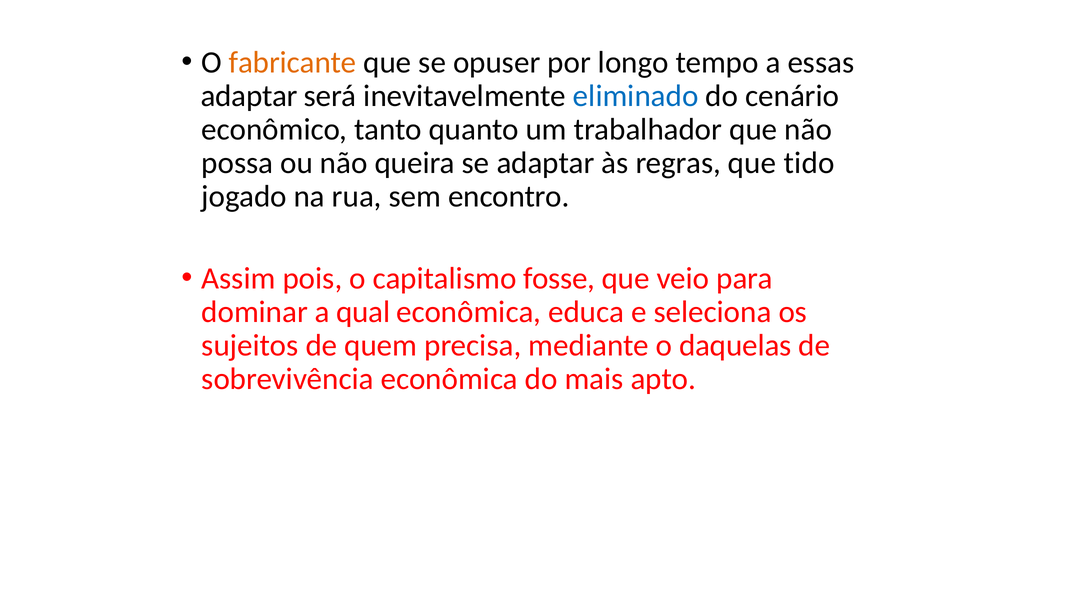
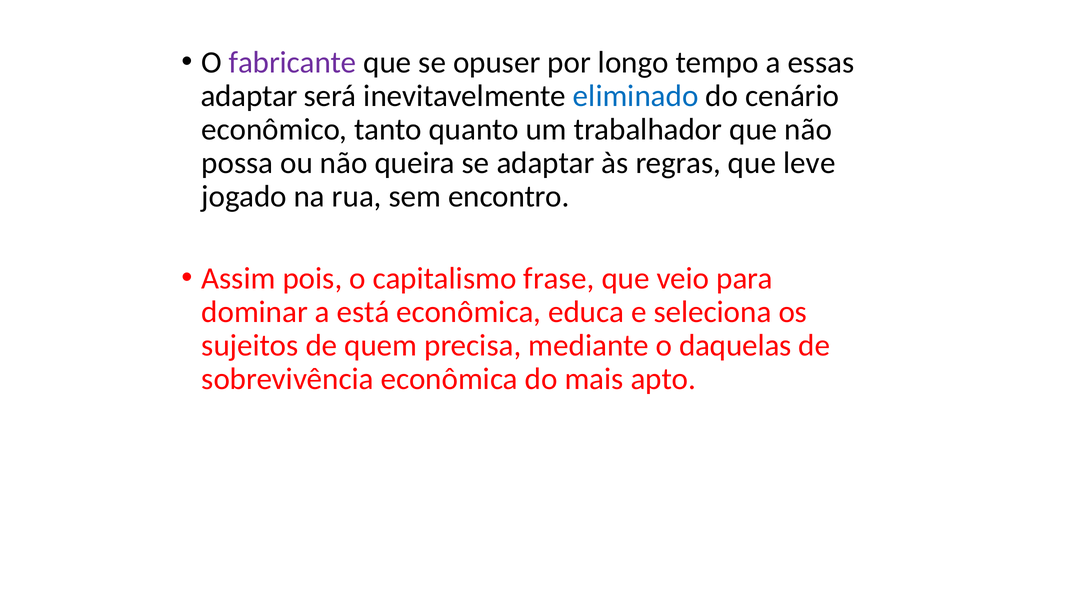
fabricante colour: orange -> purple (293, 62)
tido: tido -> leve (809, 163)
fosse: fosse -> frase (559, 278)
qual: qual -> está (363, 312)
